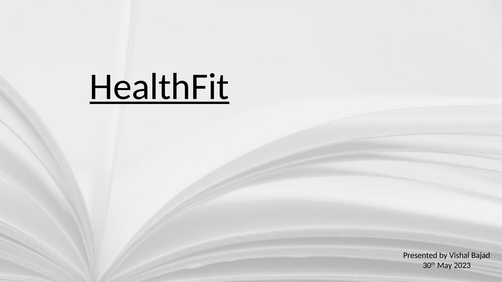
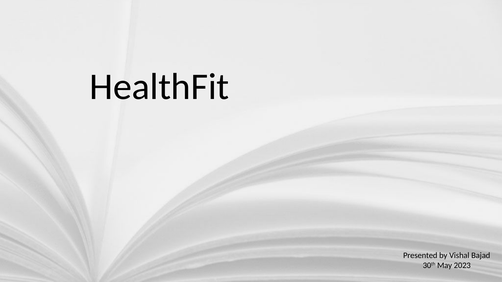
HealthFit underline: present -> none (159, 87)
